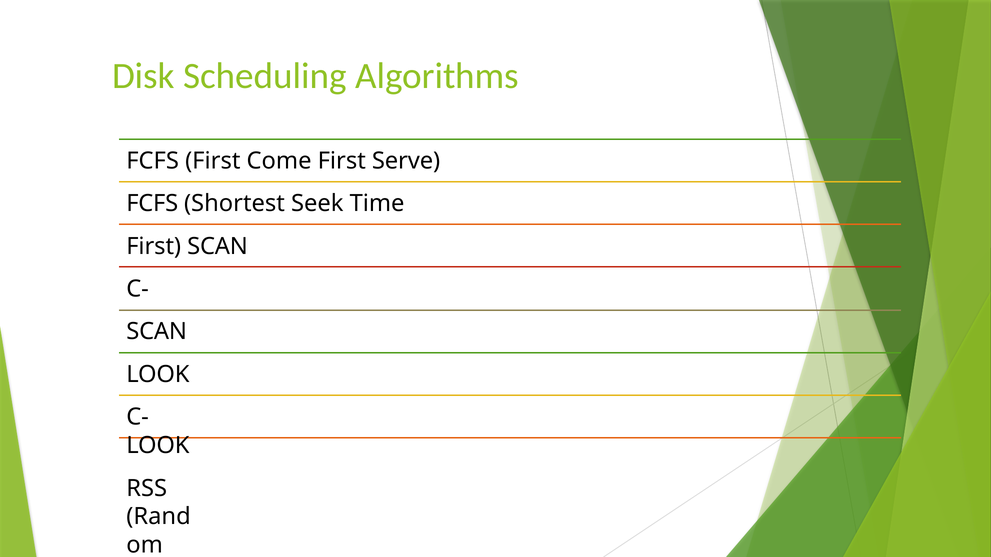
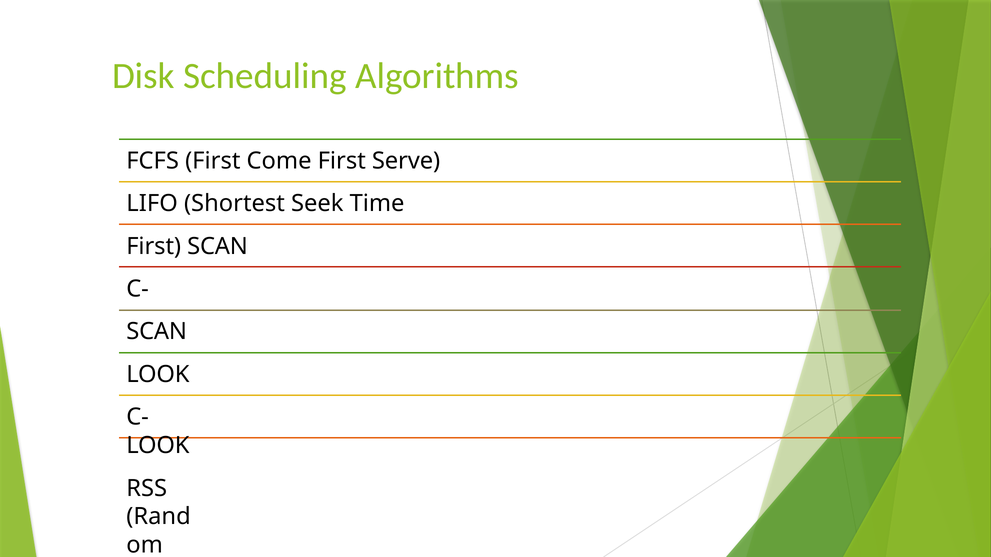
FCFS: FCFS -> LIFO (152, 204)
